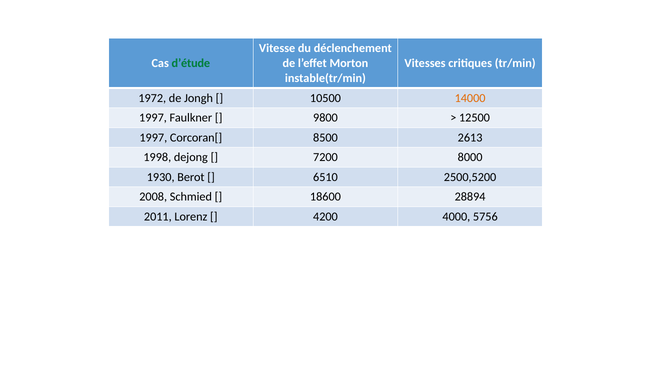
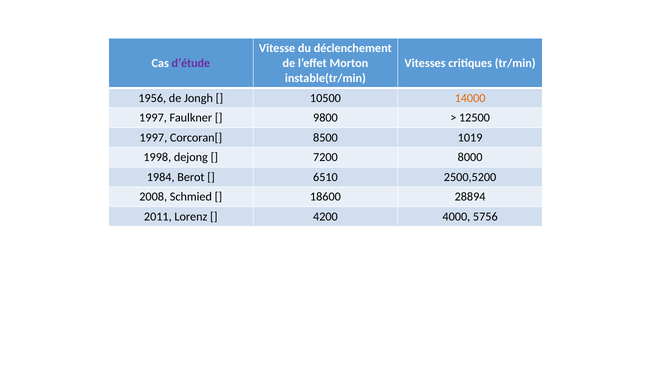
d’étude colour: green -> purple (191, 63)
1972: 1972 -> 1956 (152, 98)
2613: 2613 -> 1019 (470, 138)
1930: 1930 -> 1984 (161, 177)
